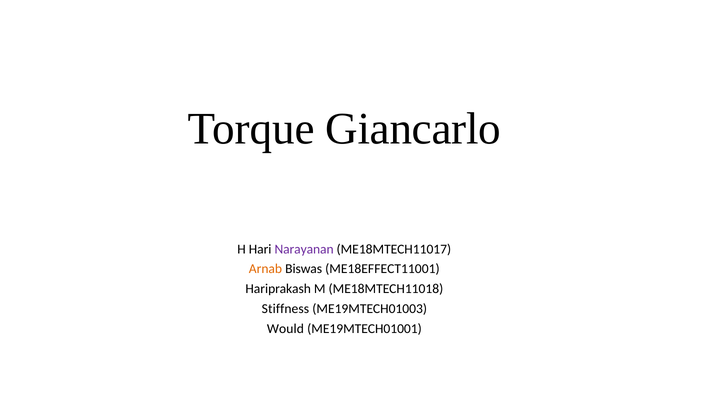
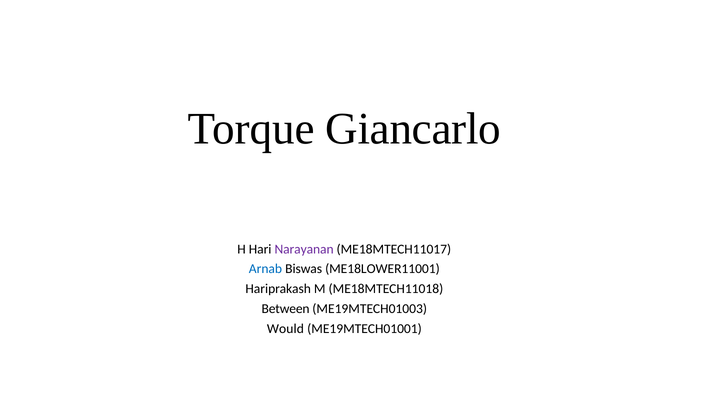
Arnab colour: orange -> blue (265, 269)
ME18EFFECT11001: ME18EFFECT11001 -> ME18LOWER11001 (382, 269)
Stiffness: Stiffness -> Between (286, 309)
